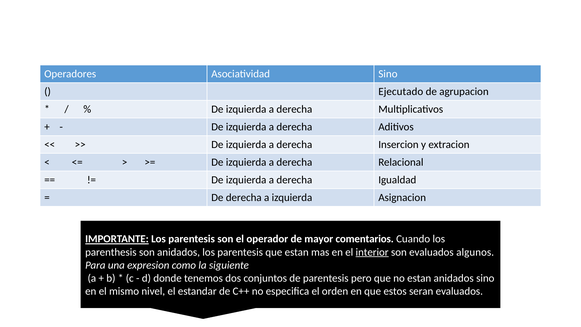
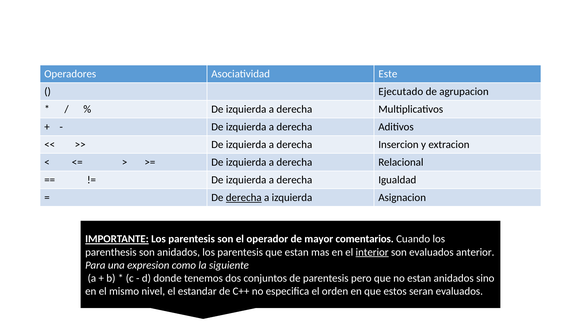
Asociatividad Sino: Sino -> Este (388, 74)
derecha underline: none -> present (244, 198)
algunos: algunos -> anterior (475, 252)
